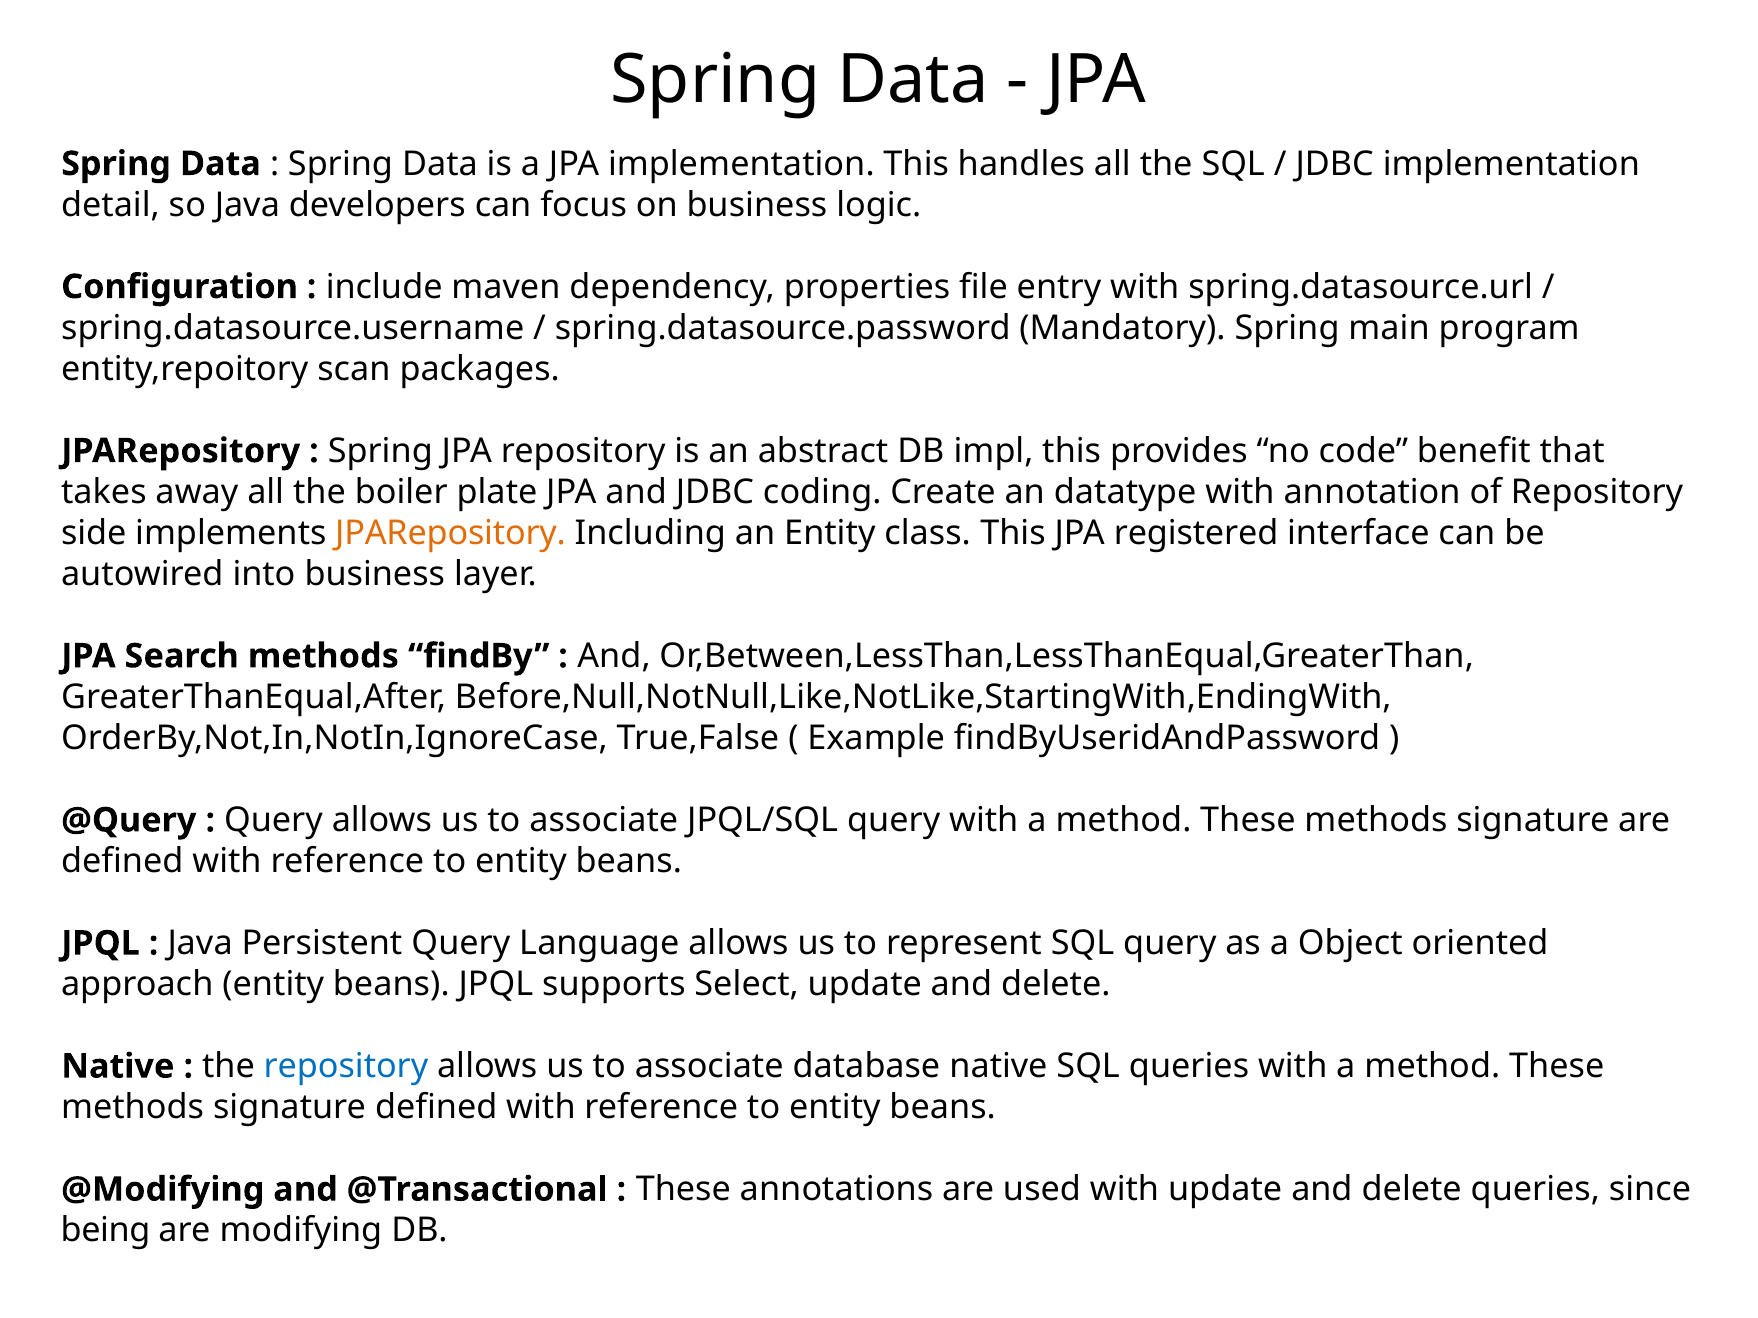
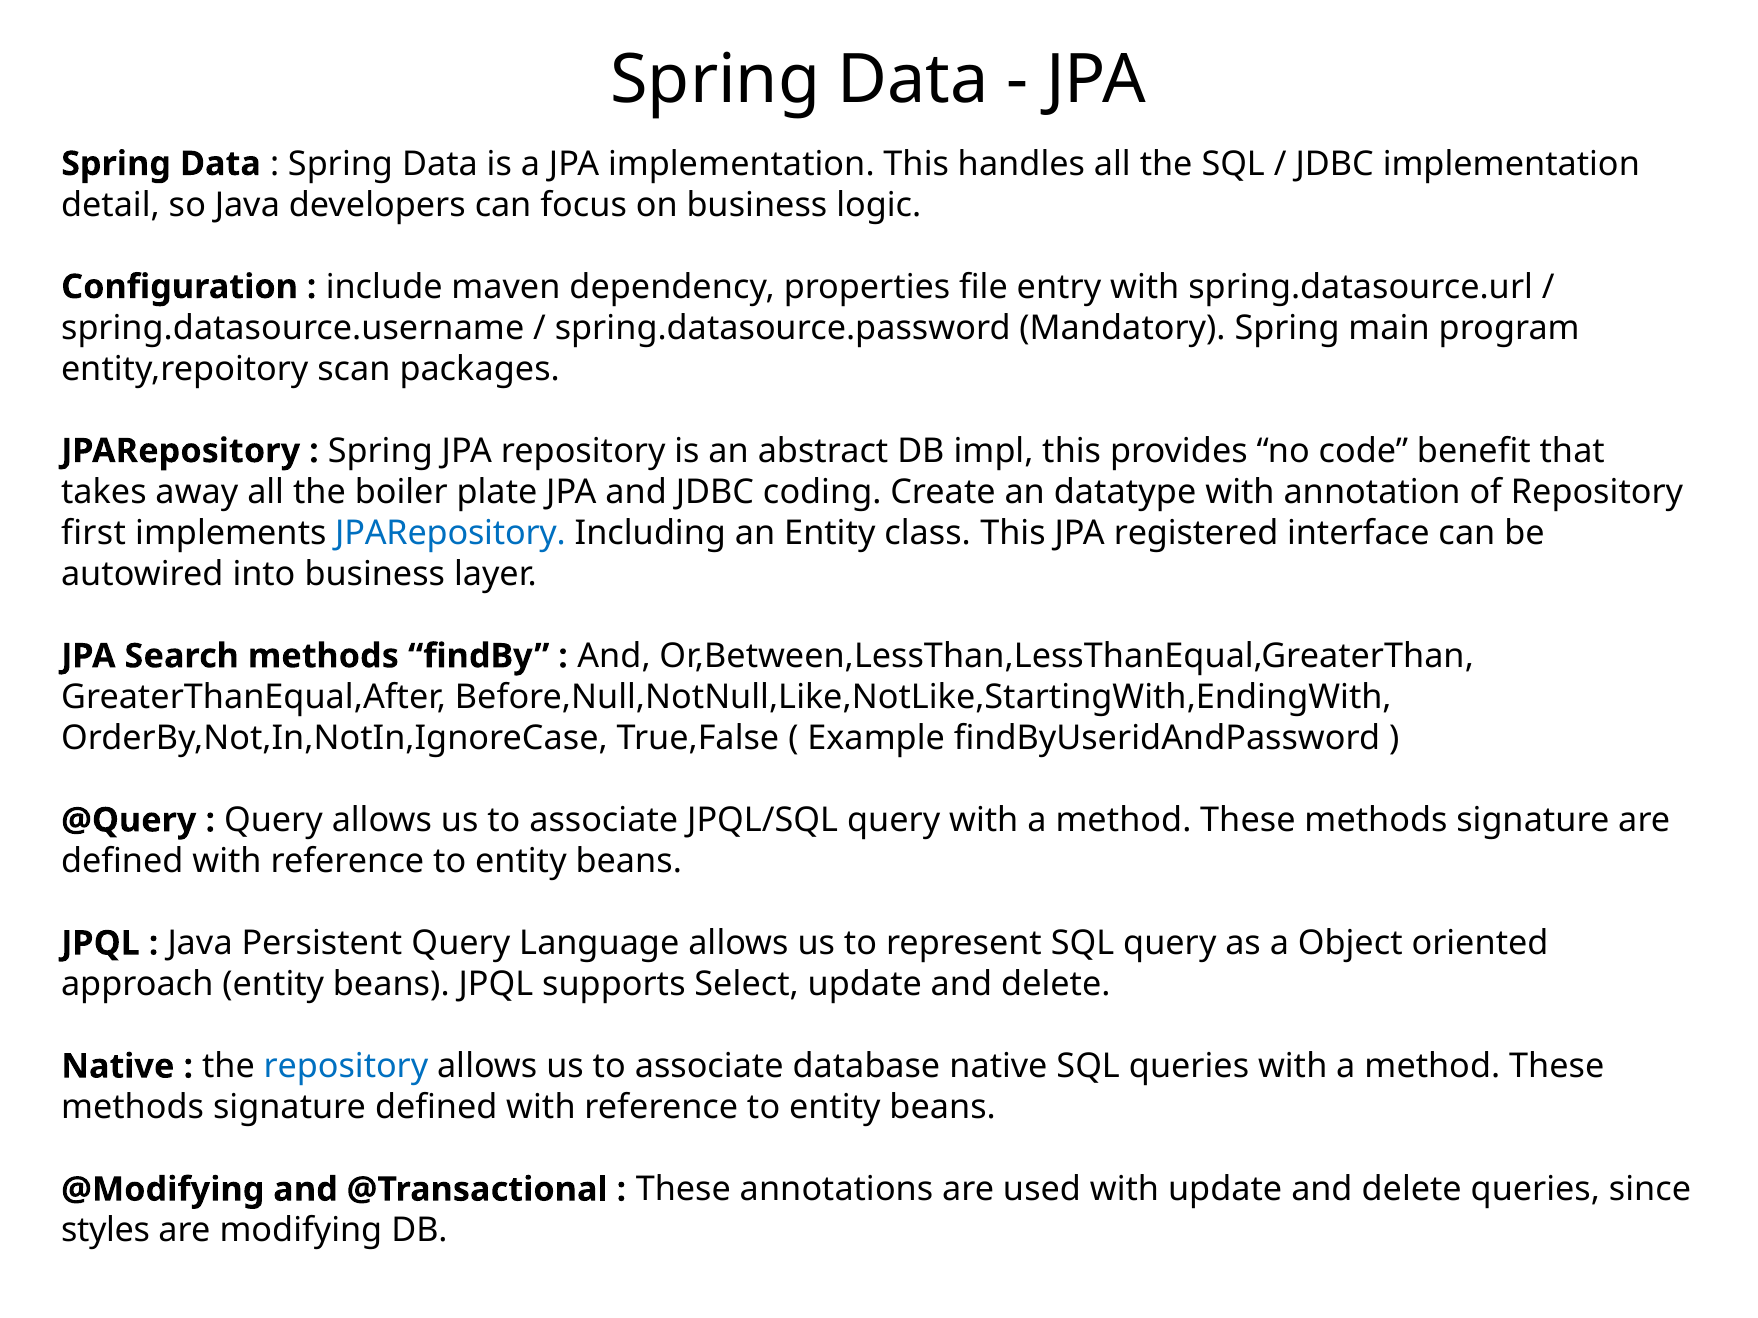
side: side -> first (94, 533)
JPARepository colour: orange -> blue (451, 533)
being: being -> styles (106, 1231)
